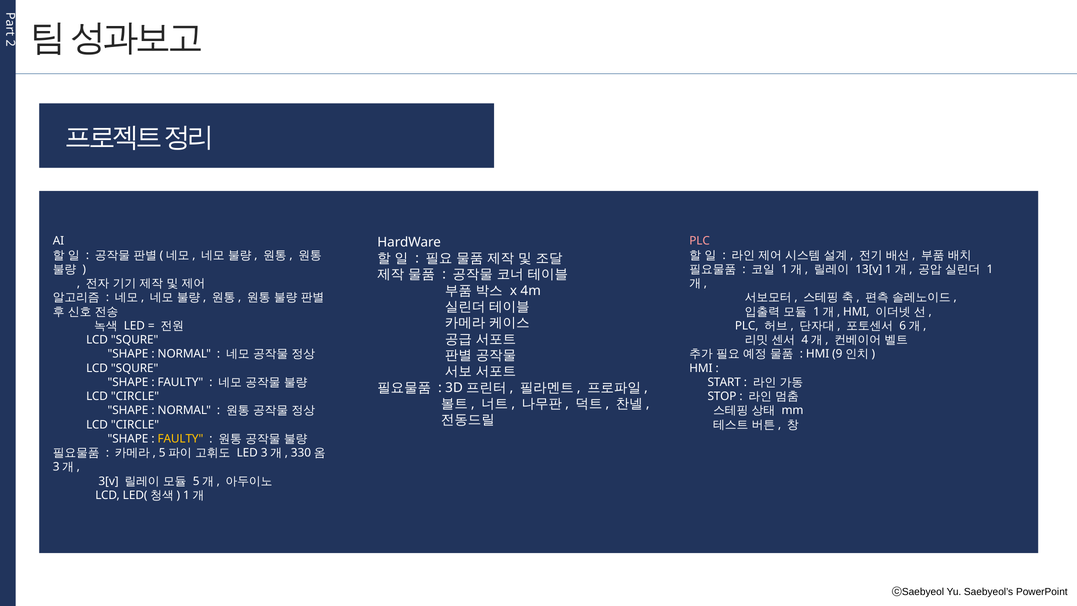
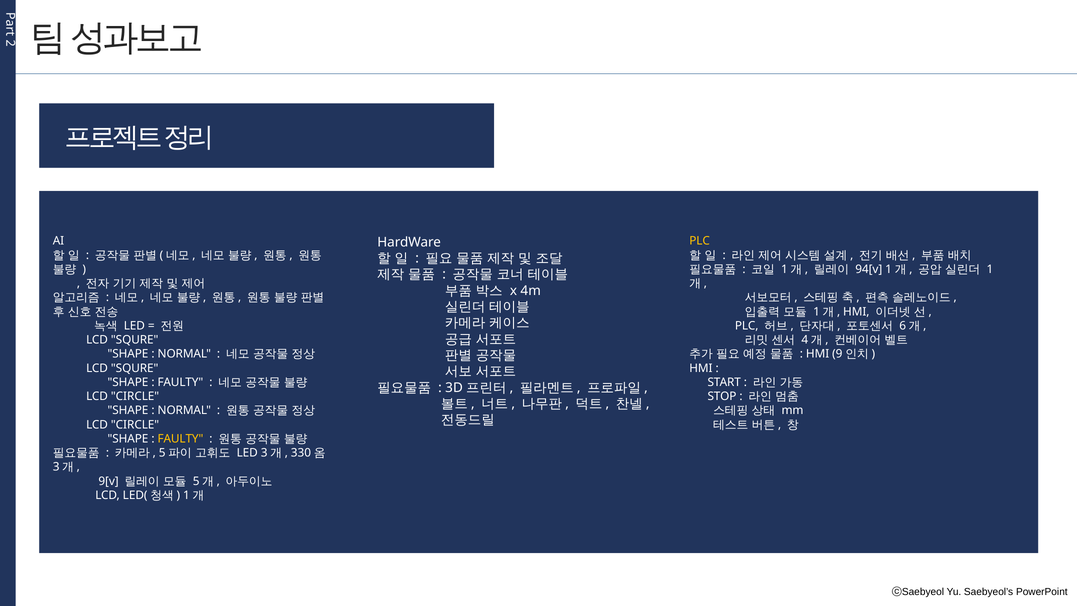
PLC colour: pink -> yellow (700, 241)
13[v: 13[v -> 94[v (869, 269)
3[v: 3[v -> 9[v (109, 481)
